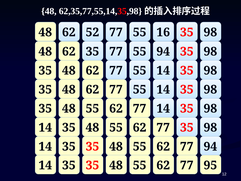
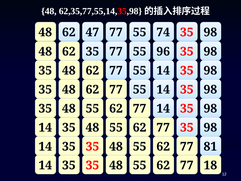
52: 52 -> 47 (92, 32)
16: 16 -> 74 (163, 32)
55 94: 94 -> 96 (163, 51)
77 94: 94 -> 81 (210, 146)
95: 95 -> 18 (210, 165)
